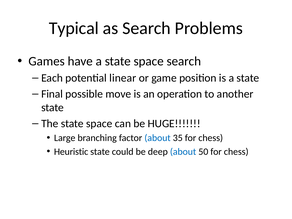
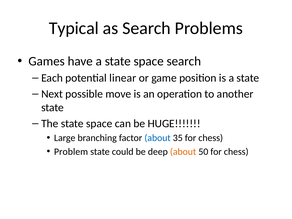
Final: Final -> Next (52, 94)
Heuristic: Heuristic -> Problem (71, 152)
about colour: blue -> orange (183, 152)
